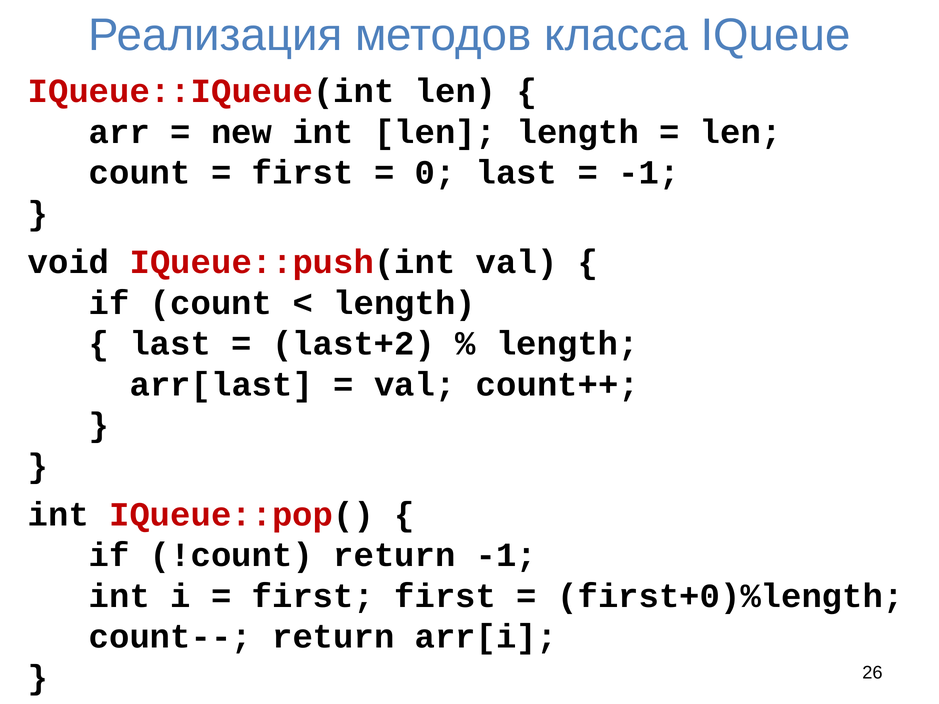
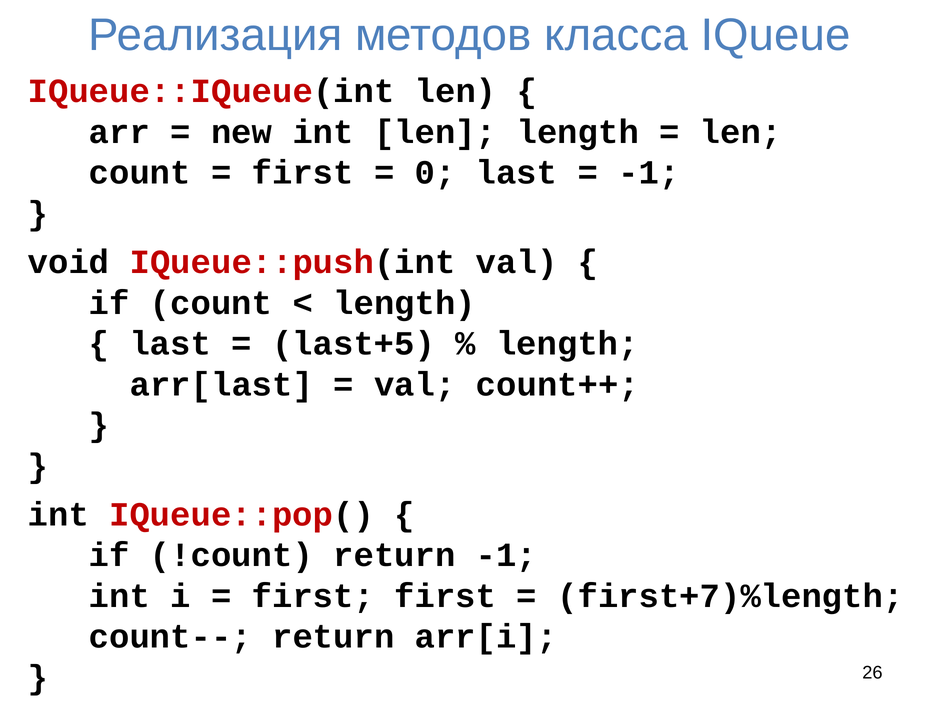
last+2: last+2 -> last+5 (354, 344)
first+0)%length: first+0)%length -> first+7)%length (730, 596)
